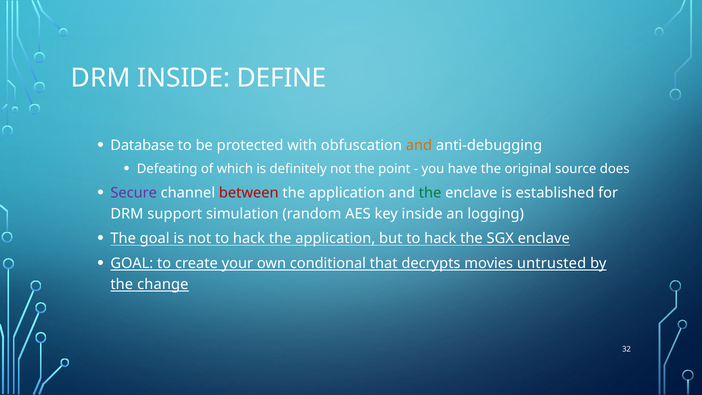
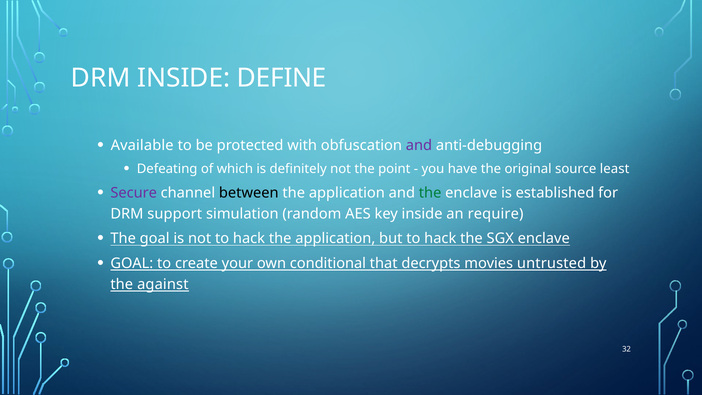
Database: Database -> Available (142, 145)
and colour: orange -> purple (419, 145)
does: does -> least (615, 169)
between colour: red -> black (249, 193)
logging: logging -> require (496, 214)
change: change -> against (163, 284)
